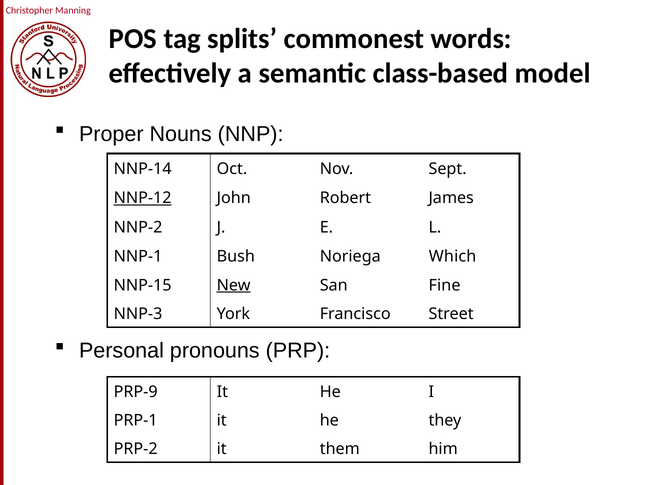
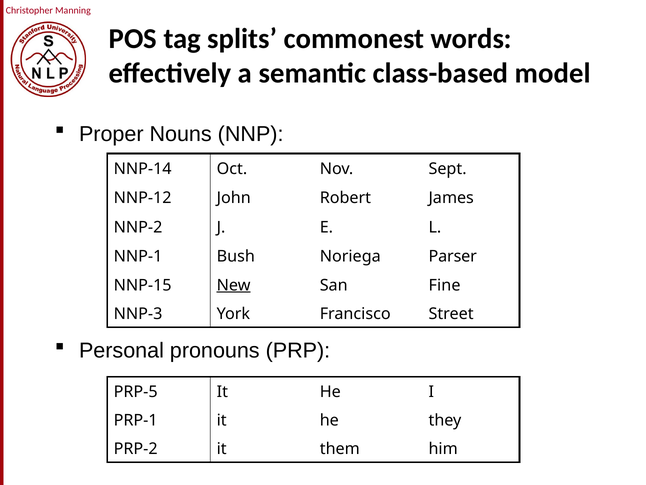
NNP-12 underline: present -> none (143, 198)
Which: Which -> Parser (453, 256)
PRP-9: PRP-9 -> PRP-5 (136, 392)
